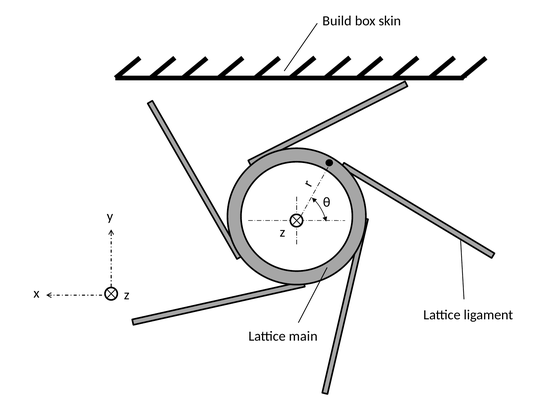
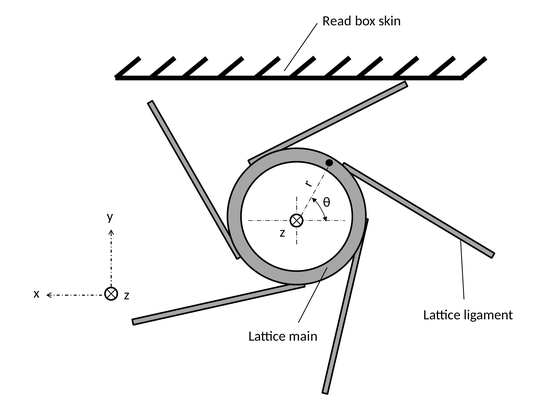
Build: Build -> Read (337, 21)
